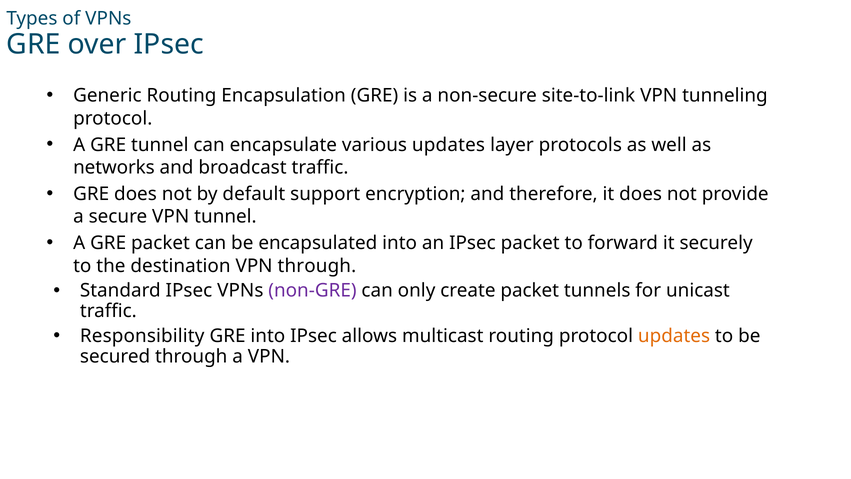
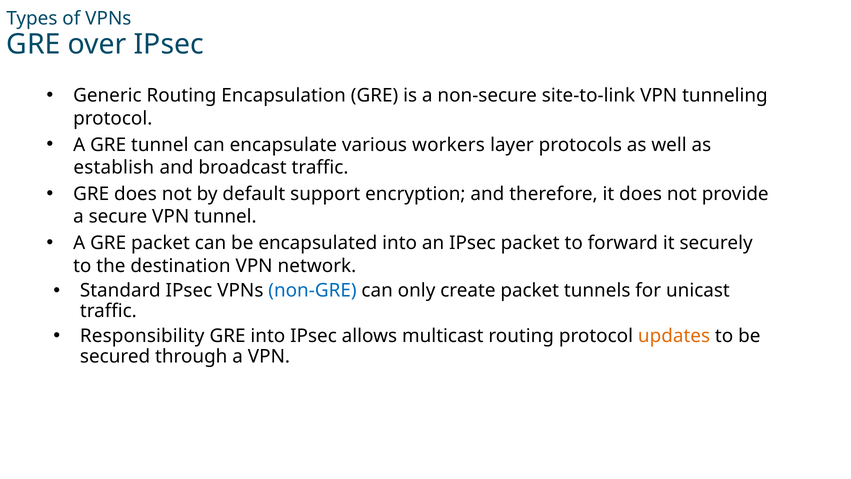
various updates: updates -> workers (448, 145)
networks: networks -> establish (114, 167)
VPN through: through -> network (317, 266)
non-GRE colour: purple -> blue (312, 290)
